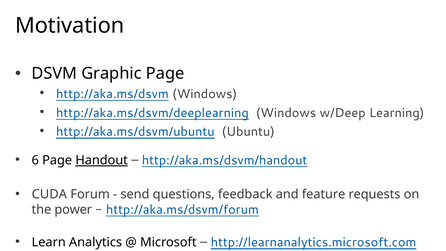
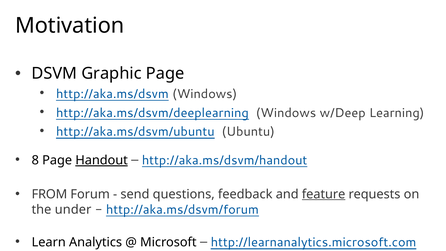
6: 6 -> 8 (35, 160)
CUDA: CUDA -> FROM (49, 194)
feature underline: none -> present (324, 194)
power: power -> under (73, 210)
